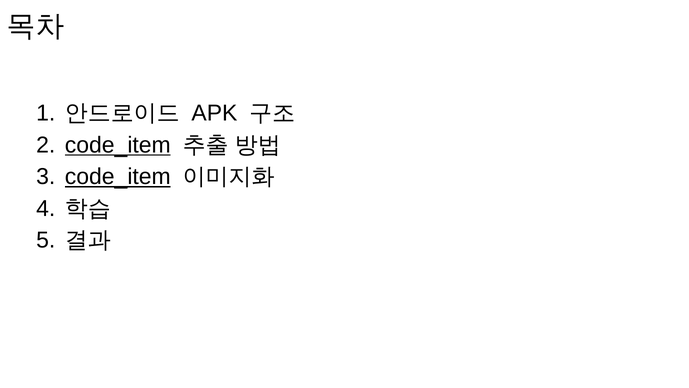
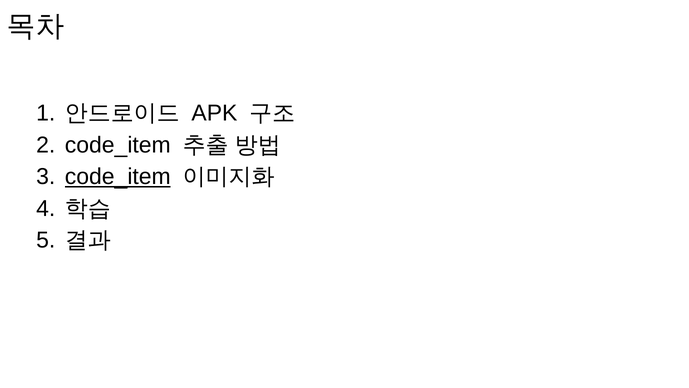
code_item underline: present -> none (118, 145)
